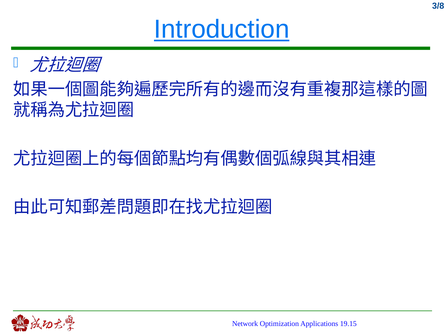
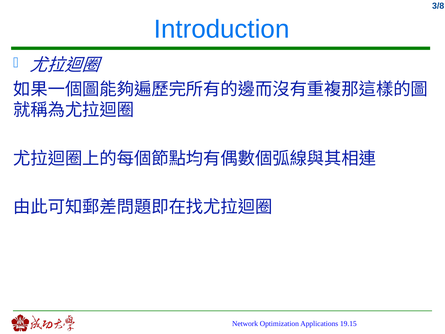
Introduction underline: present -> none (222, 29)
